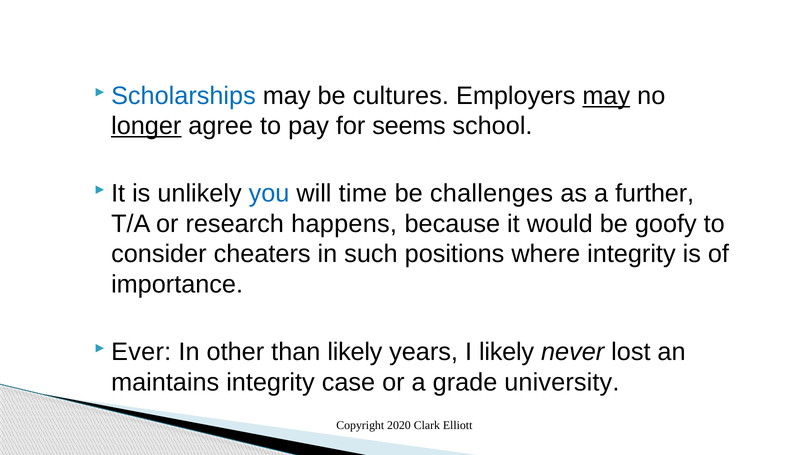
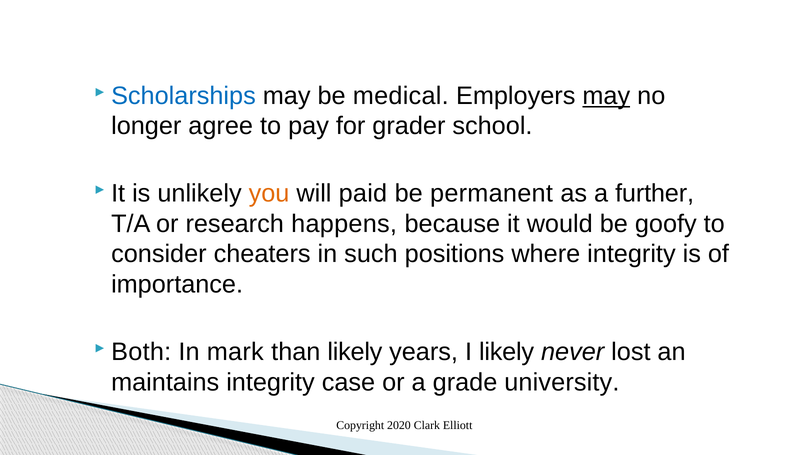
cultures: cultures -> medical (401, 96)
longer underline: present -> none (146, 126)
seems: seems -> grader (409, 126)
you colour: blue -> orange (269, 194)
time: time -> paid (363, 194)
challenges: challenges -> permanent (491, 194)
Ever: Ever -> Both (141, 352)
other: other -> mark (235, 352)
